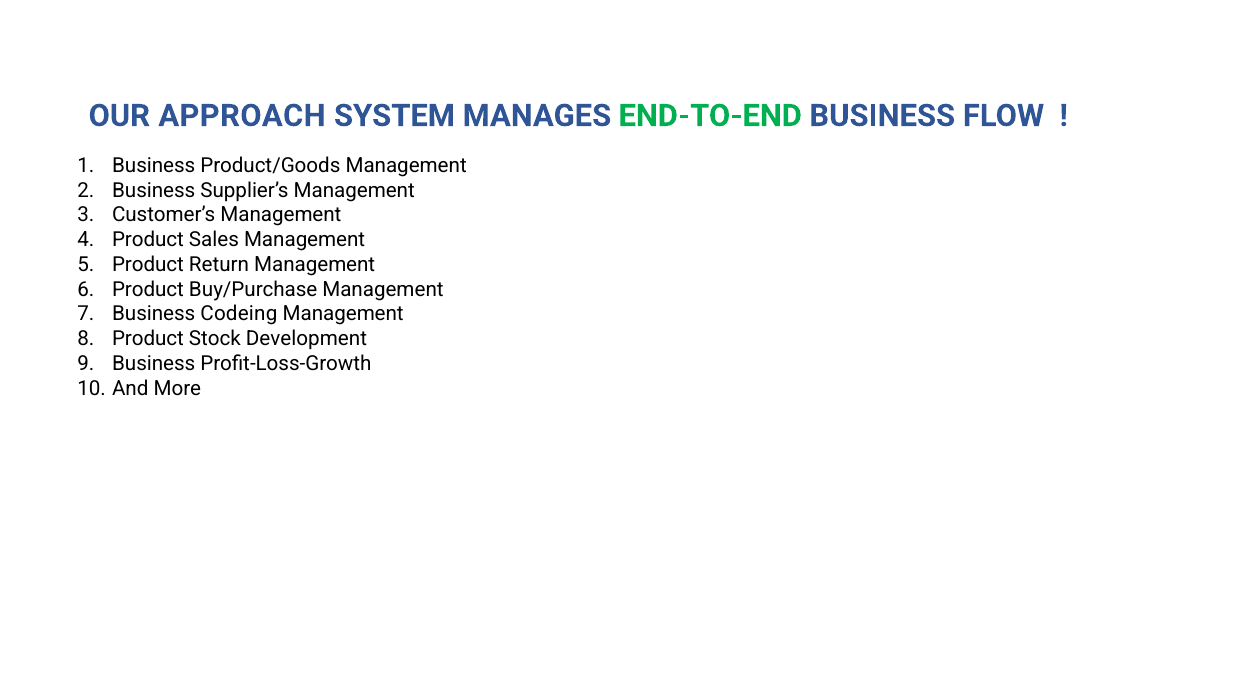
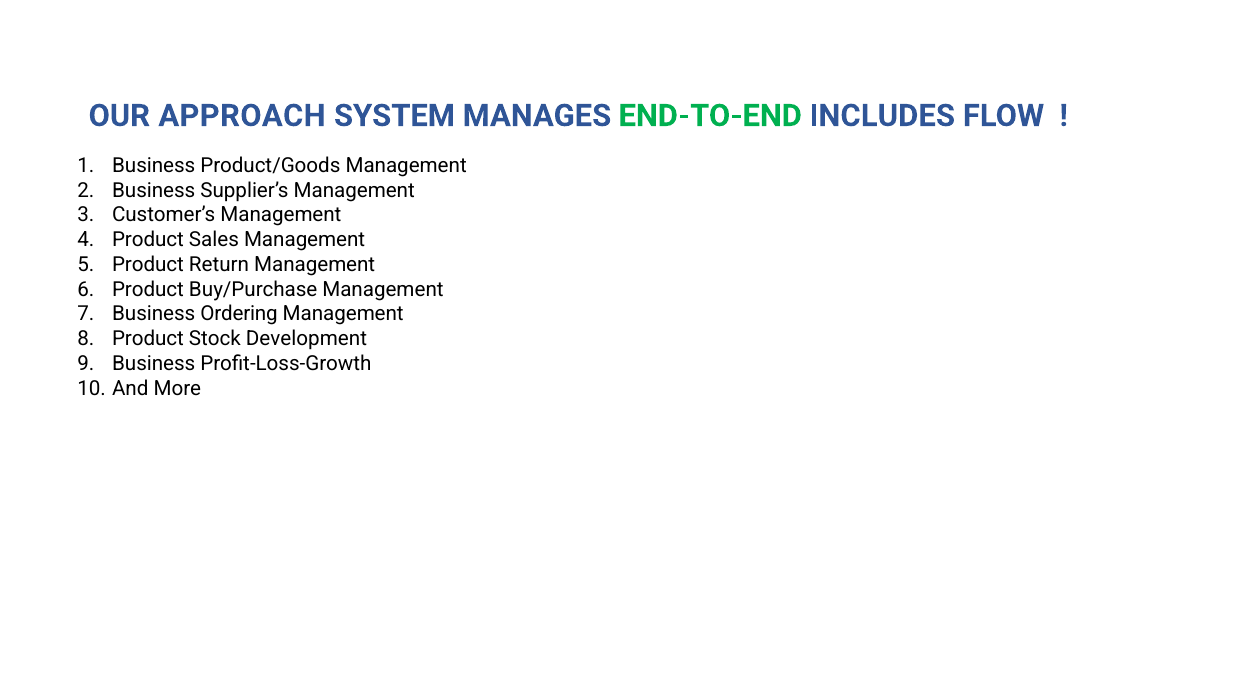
END-TO-END BUSINESS: BUSINESS -> INCLUDES (882, 116)
Codeing: Codeing -> Ordering (239, 314)
